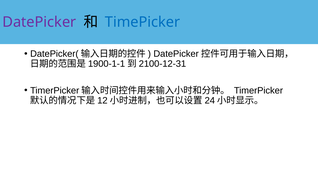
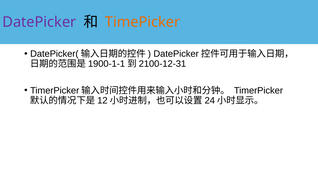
TimePicker colour: blue -> orange (143, 22)
